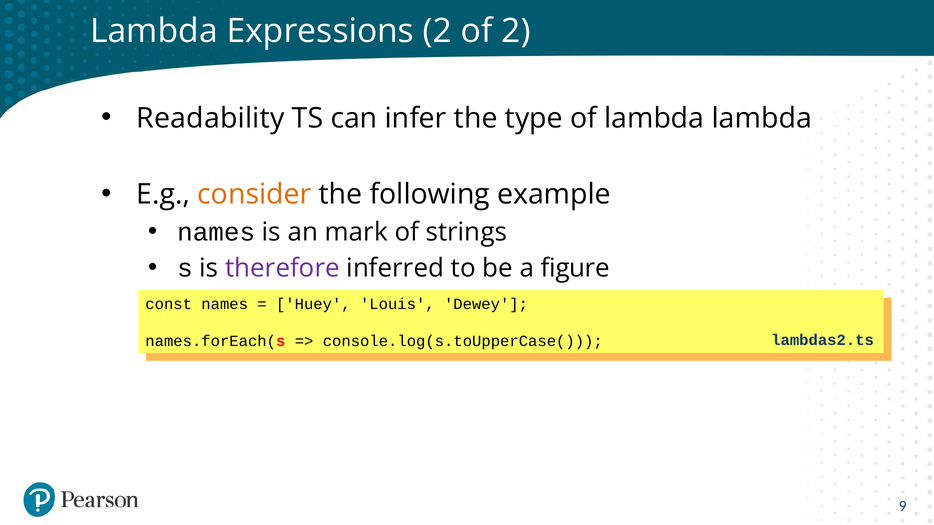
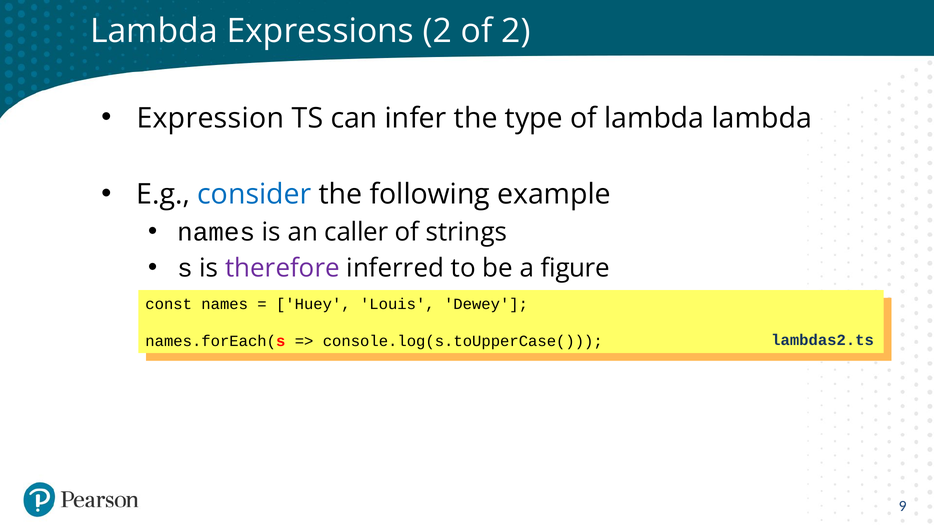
Readability: Readability -> Expression (210, 118)
consider colour: orange -> blue (254, 194)
mark: mark -> caller (356, 232)
